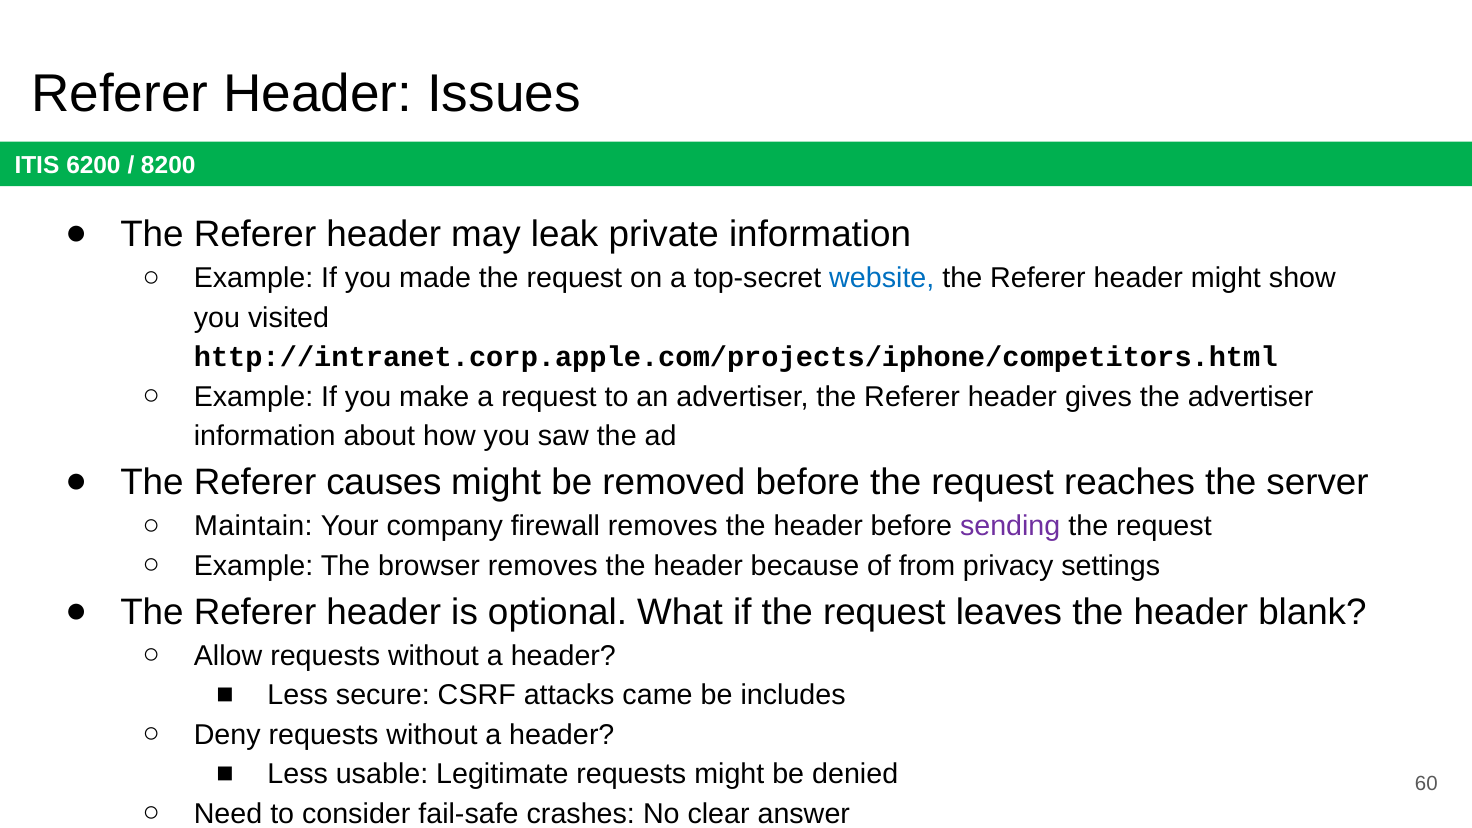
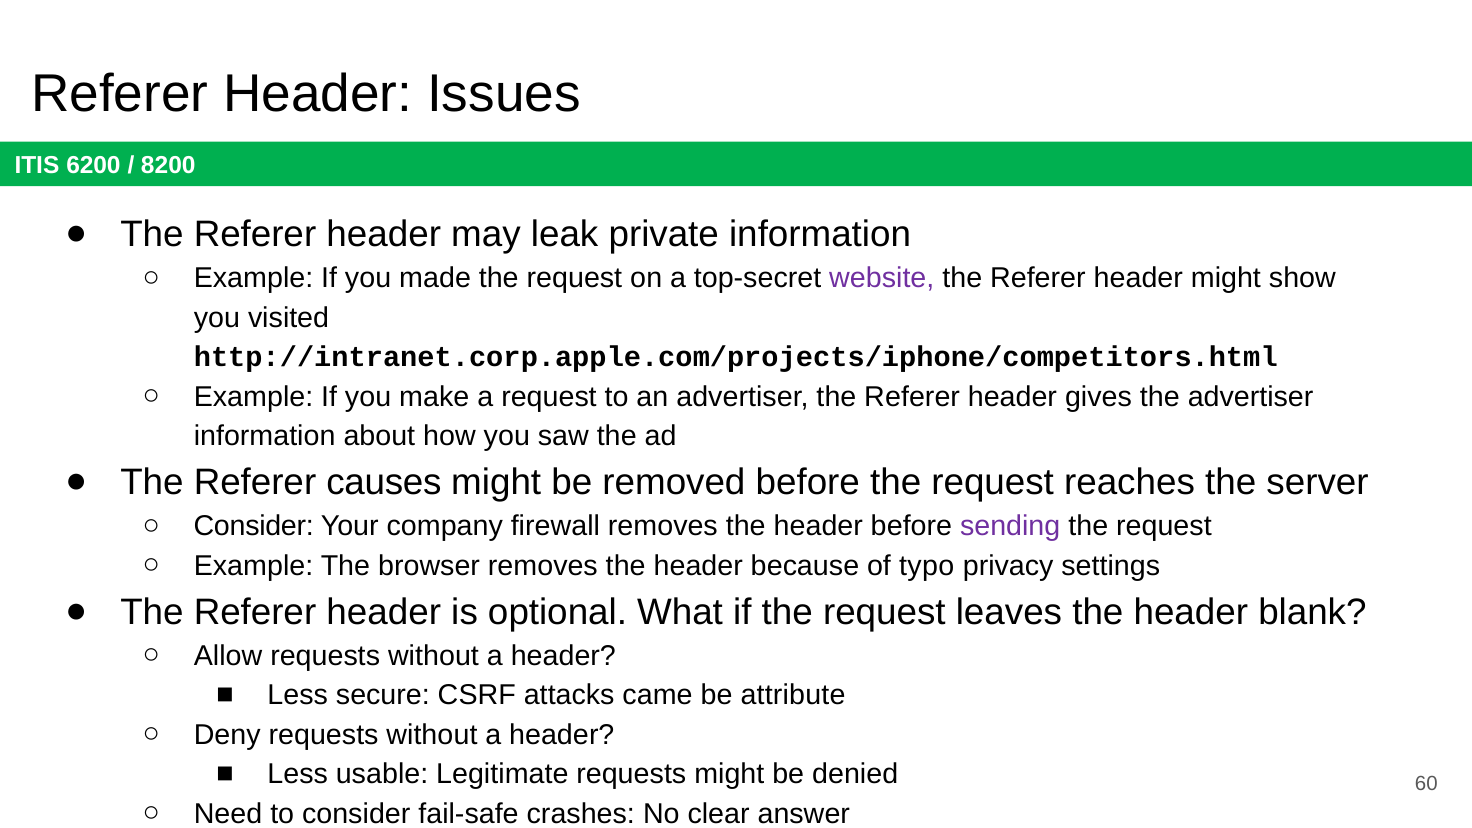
website colour: blue -> purple (882, 278)
Maintain: Maintain -> Consider (254, 526)
from: from -> typo (927, 566)
includes: includes -> attribute (793, 695)
